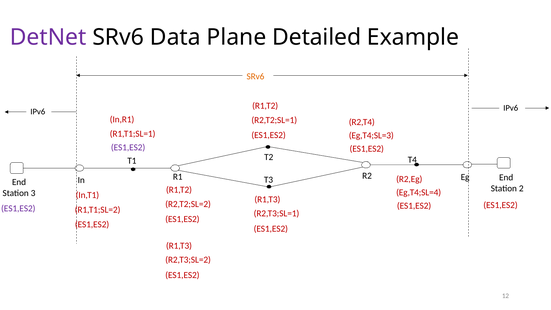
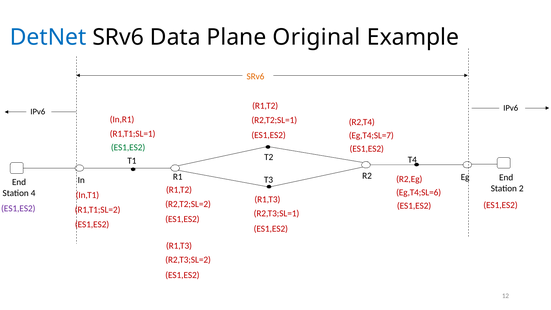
DetNet colour: purple -> blue (48, 37)
Detailed: Detailed -> Original (317, 37)
Eg,T4;SL=3: Eg,T4;SL=3 -> Eg,T4;SL=7 (371, 135)
ES1,ES2 colour: purple -> green (128, 147)
Eg,T4;SL=4: Eg,T4;SL=4 -> Eg,T4;SL=6 (419, 192)
3: 3 -> 4 (33, 193)
